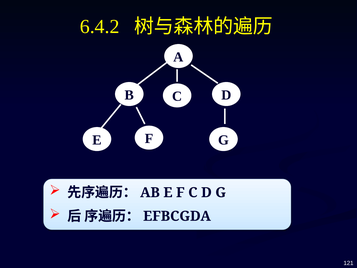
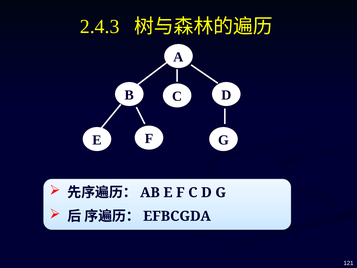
6.4.2: 6.4.2 -> 2.4.3 (100, 27)
